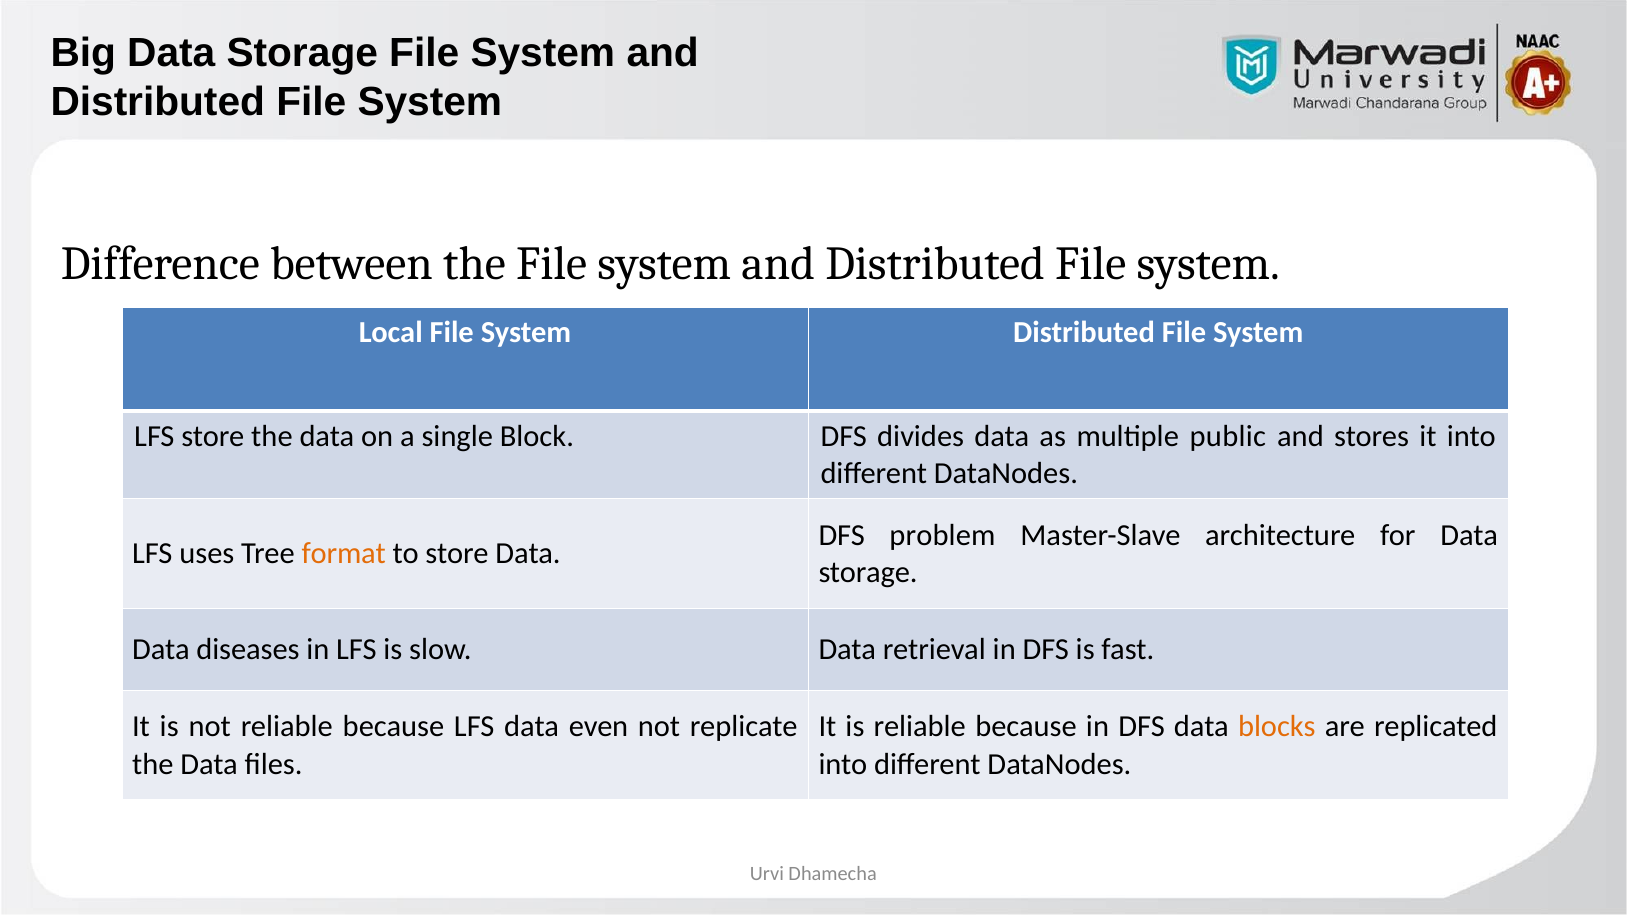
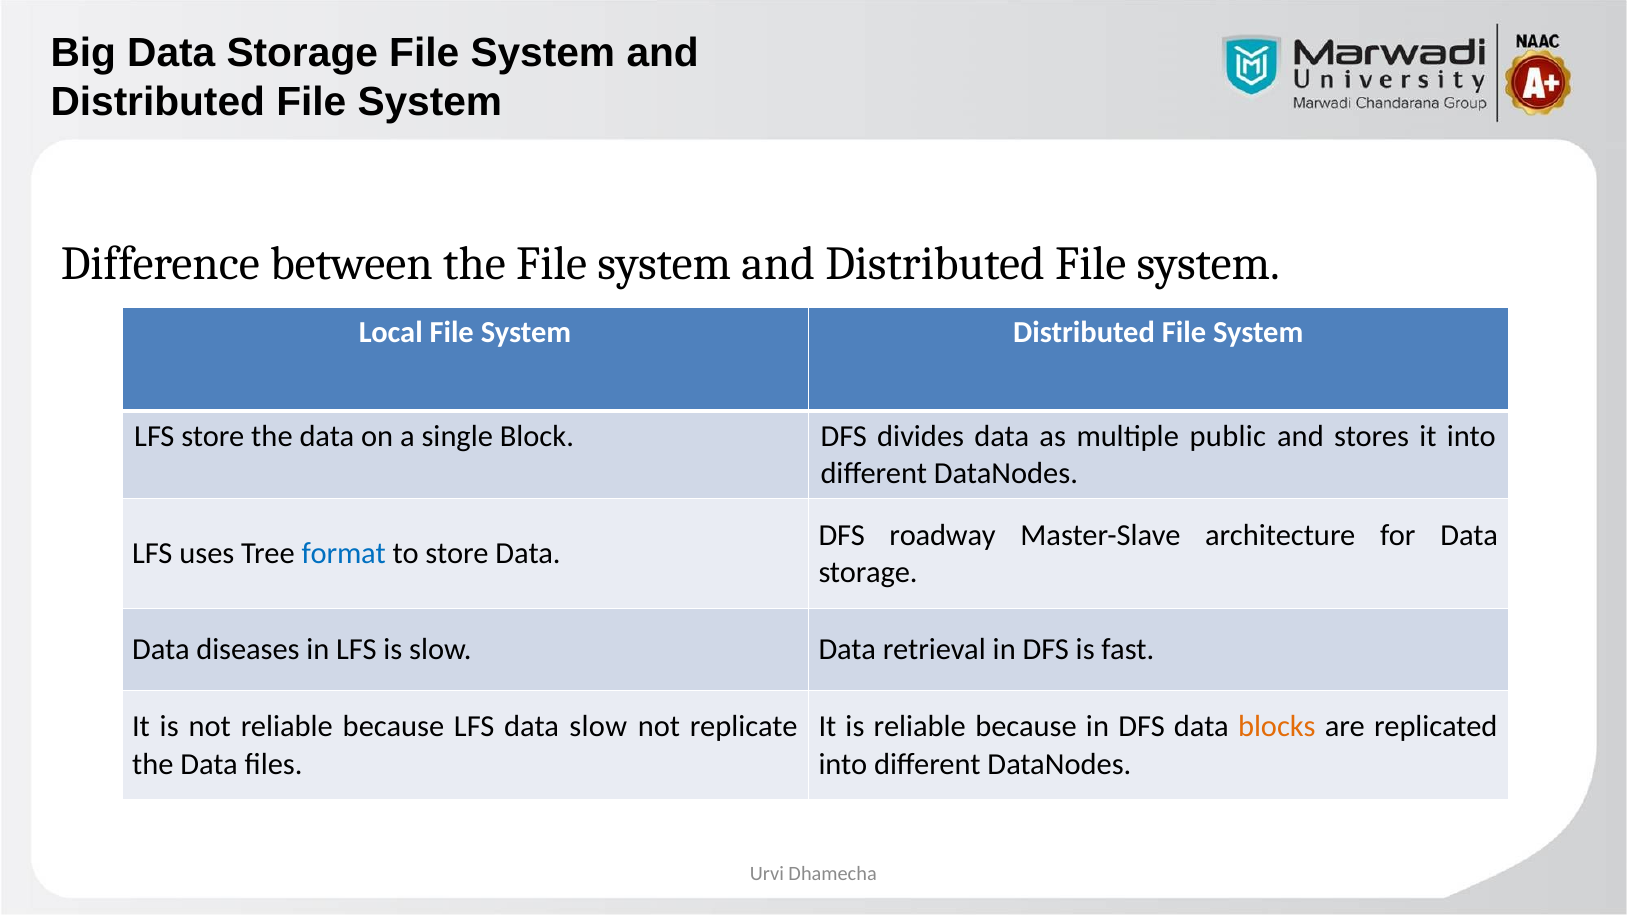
problem: problem -> roadway (943, 535)
format colour: orange -> blue (344, 554)
data even: even -> slow (598, 727)
